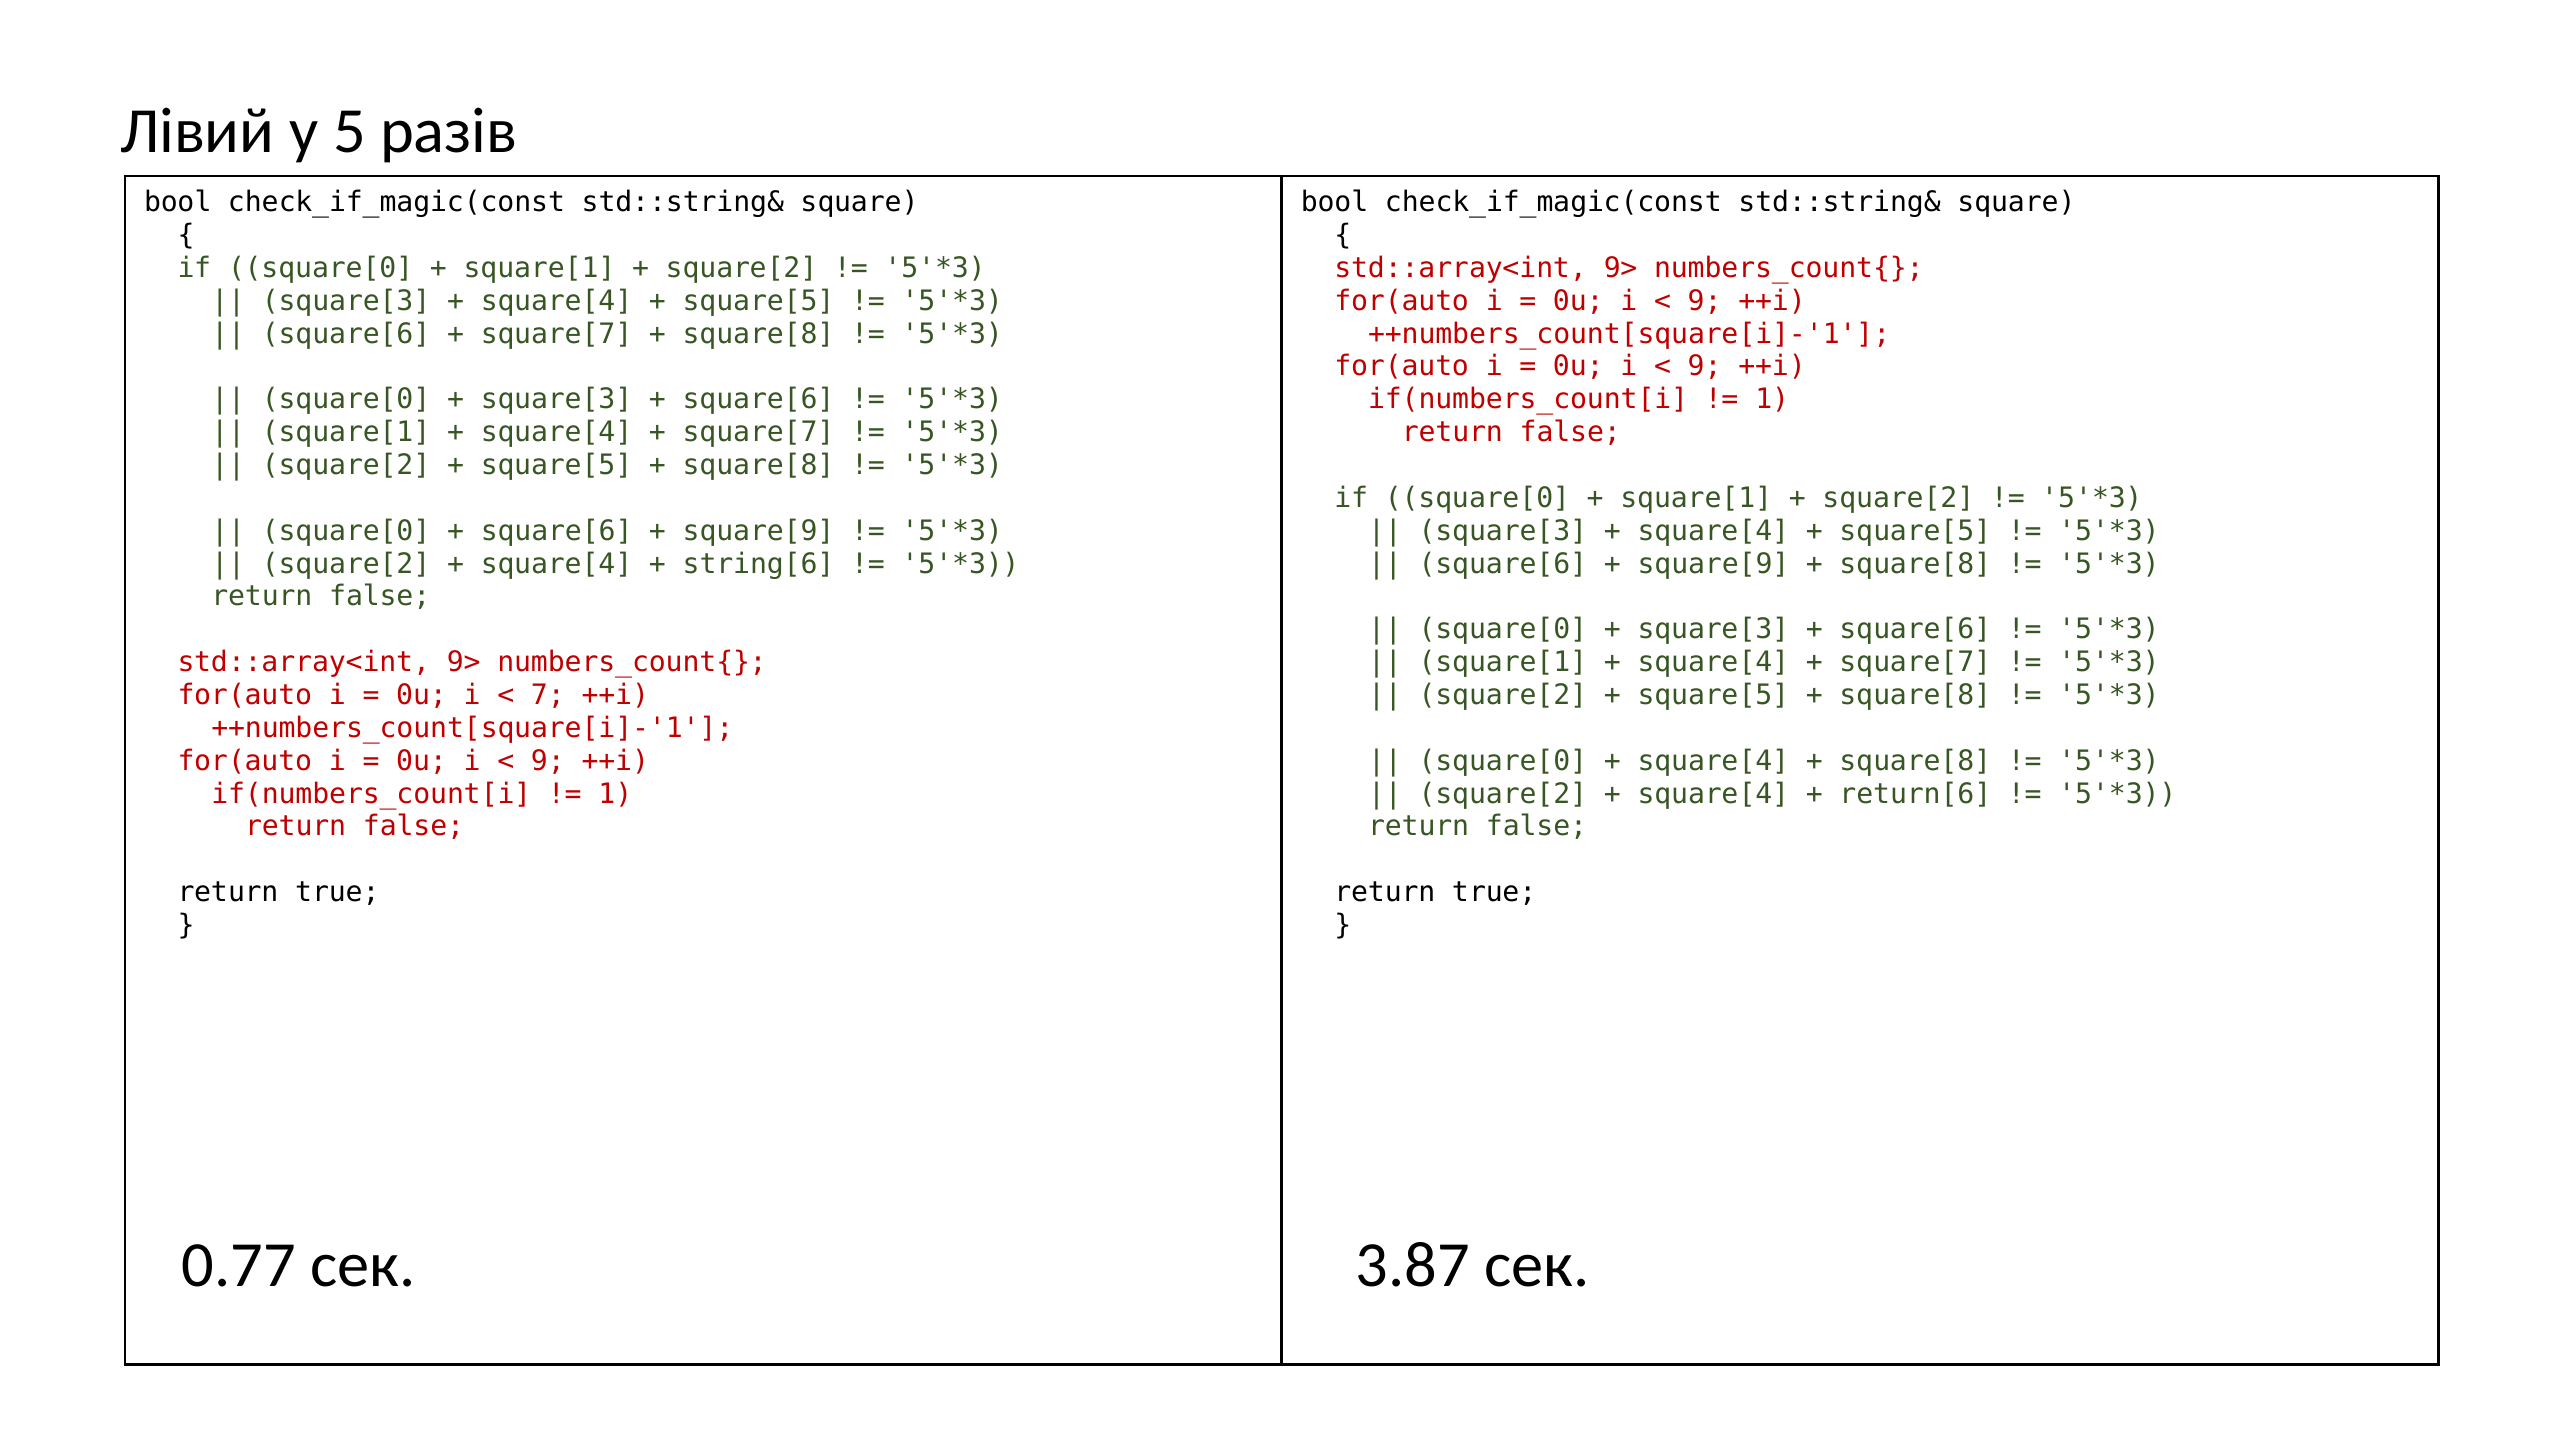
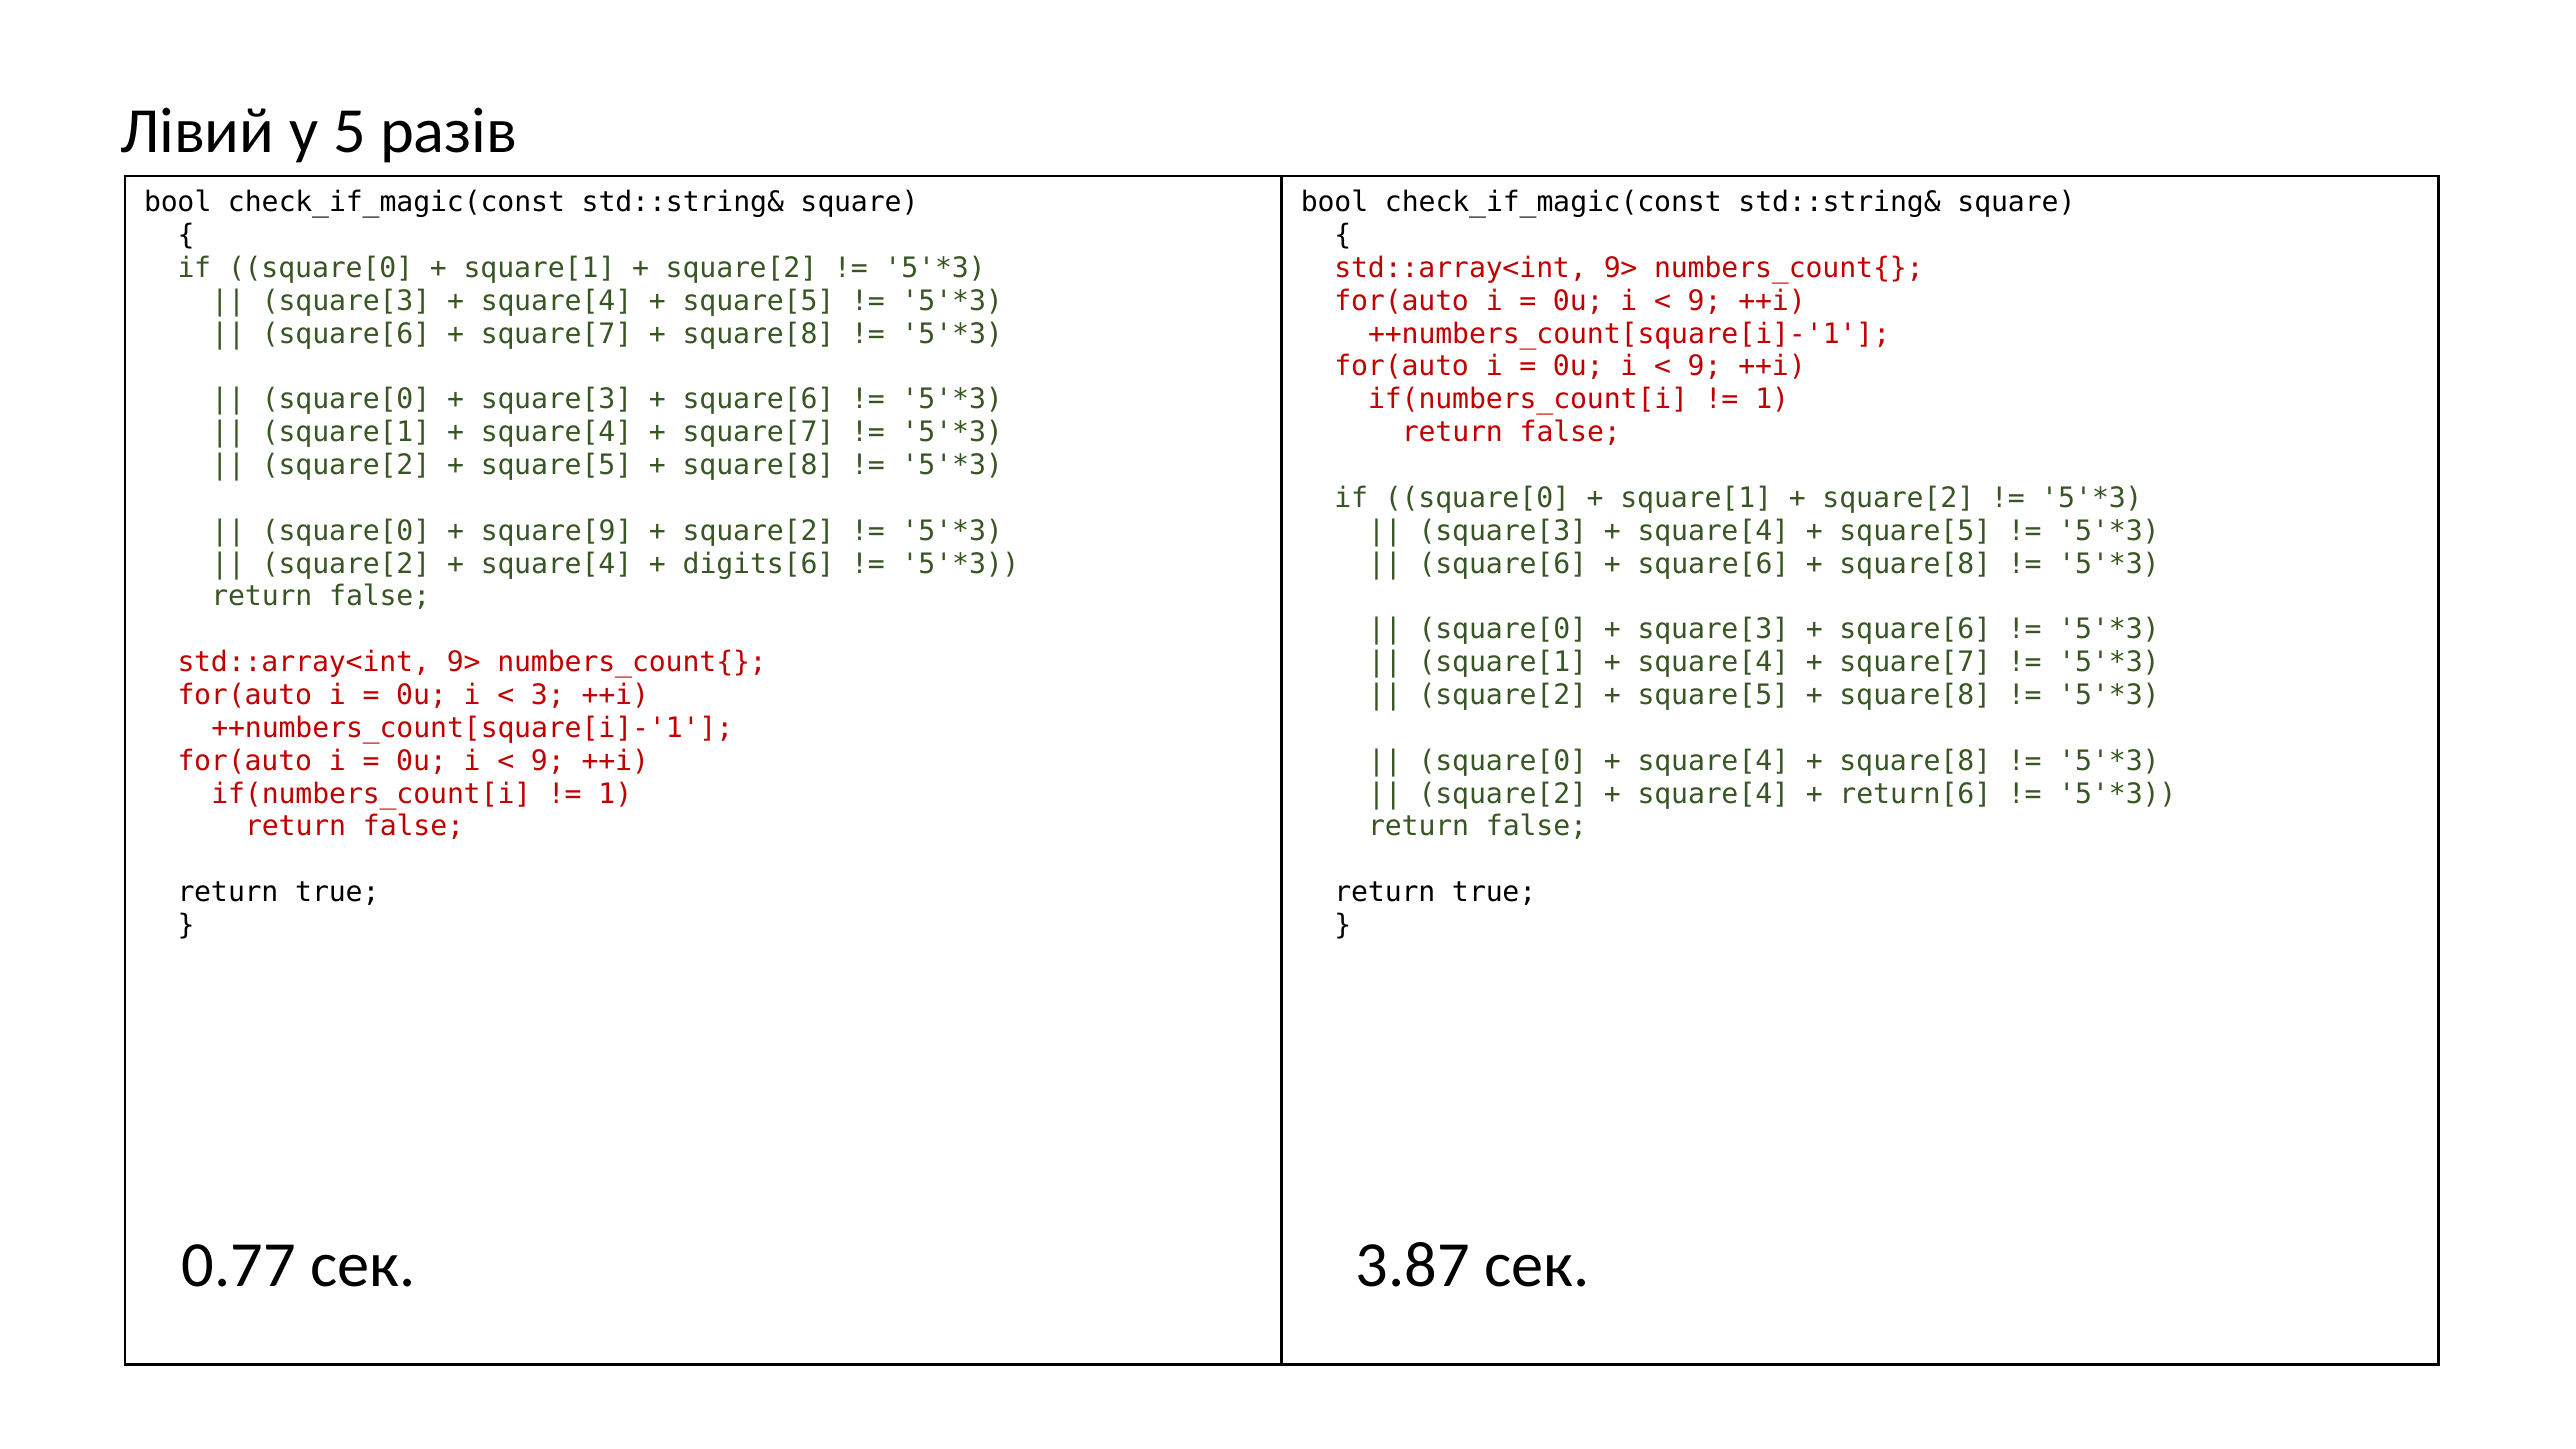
square[6: square[6 -> square[9 (557, 531)
square[9: square[9 -> square[2 (759, 531)
string[6: string[6 -> digits[6 (759, 564)
square[9: square[9 -> square[6 (1713, 564)
7: 7 -> 3 (548, 695)
